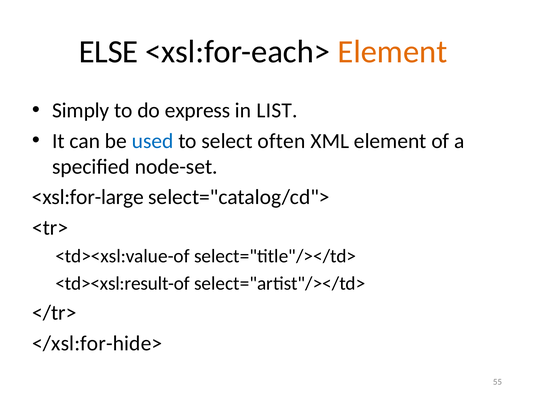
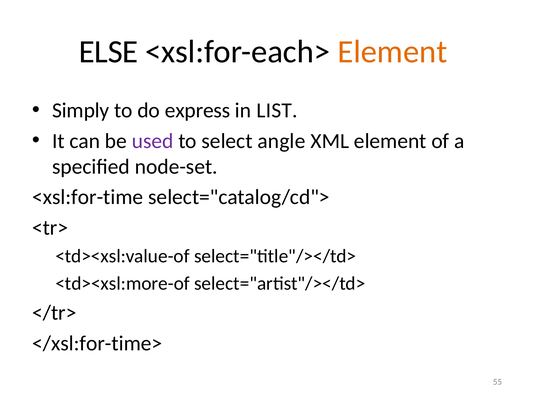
used colour: blue -> purple (153, 141)
often: often -> angle (281, 141)
<xsl:for-large: <xsl:for-large -> <xsl:for-time (88, 197)
<td><xsl:result-of: <td><xsl:result-of -> <td><xsl:more-of (123, 284)
</xsl:for-hide>: </xsl:for-hide> -> </xsl:for-time> (97, 344)
